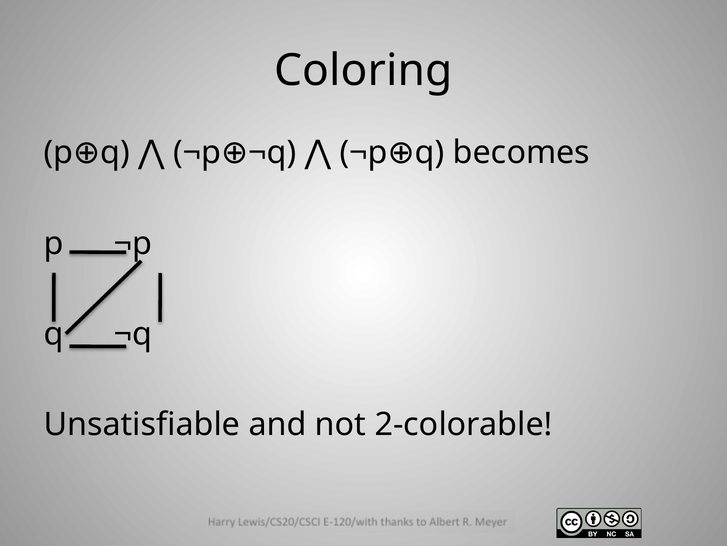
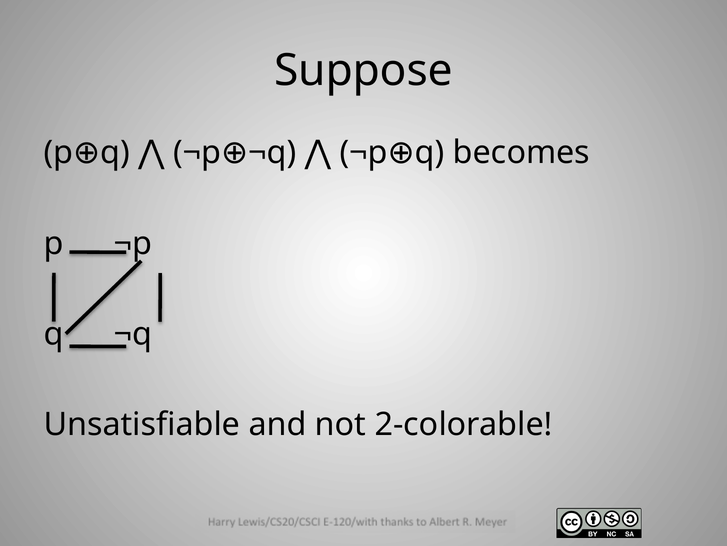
Coloring: Coloring -> Suppose (364, 70)
